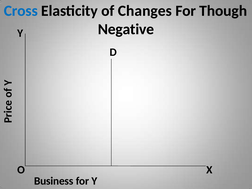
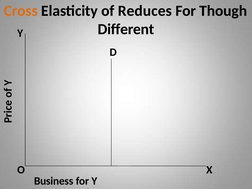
Cross colour: blue -> orange (21, 11)
Changes: Changes -> Reduces (145, 11)
Negative: Negative -> Different (126, 29)
